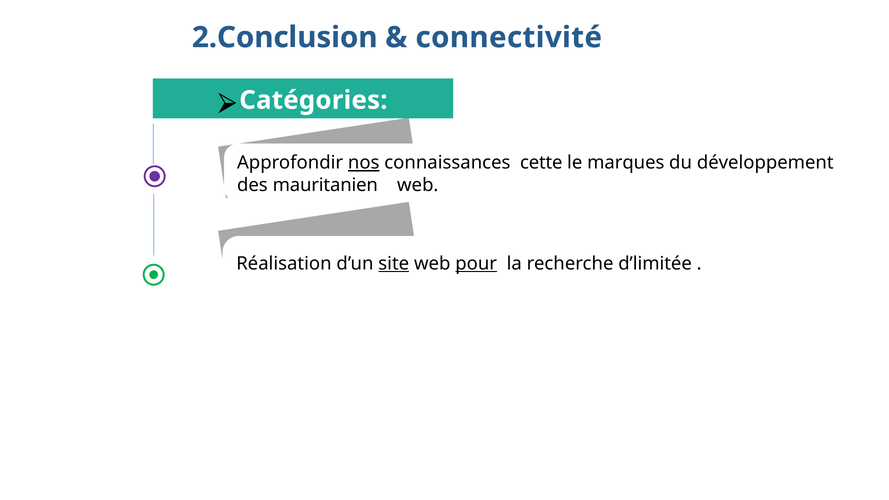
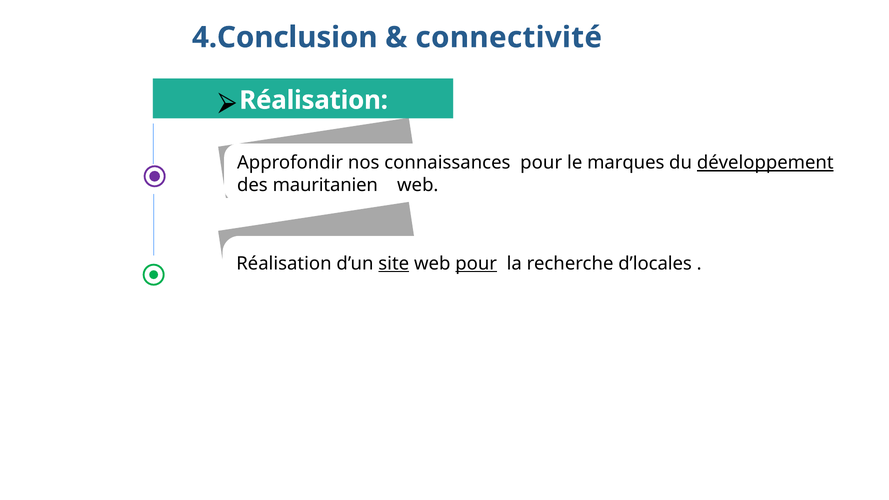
2.Conclusion: 2.Conclusion -> 4.Conclusion (285, 37)
Catégories: Catégories -> Réalisation (314, 100)
nos underline: present -> none (364, 163)
connaissances cette: cette -> pour (541, 163)
développement underline: none -> present (765, 163)
d’limitée: d’limitée -> d’locales (655, 264)
